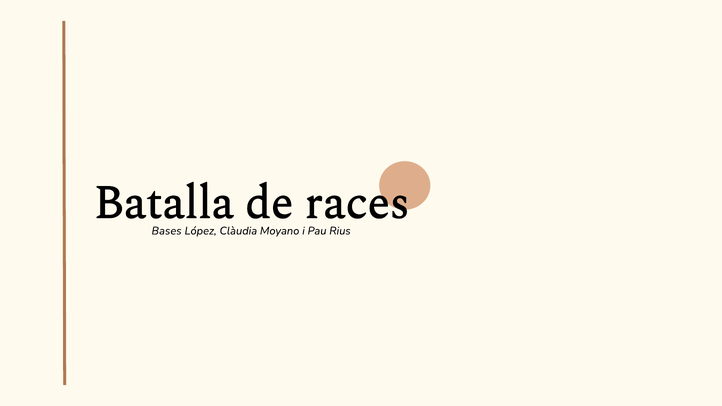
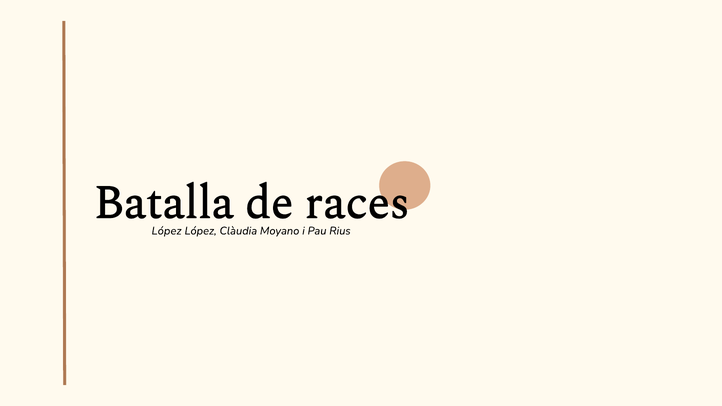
Bases: Bases -> López (167, 231)
